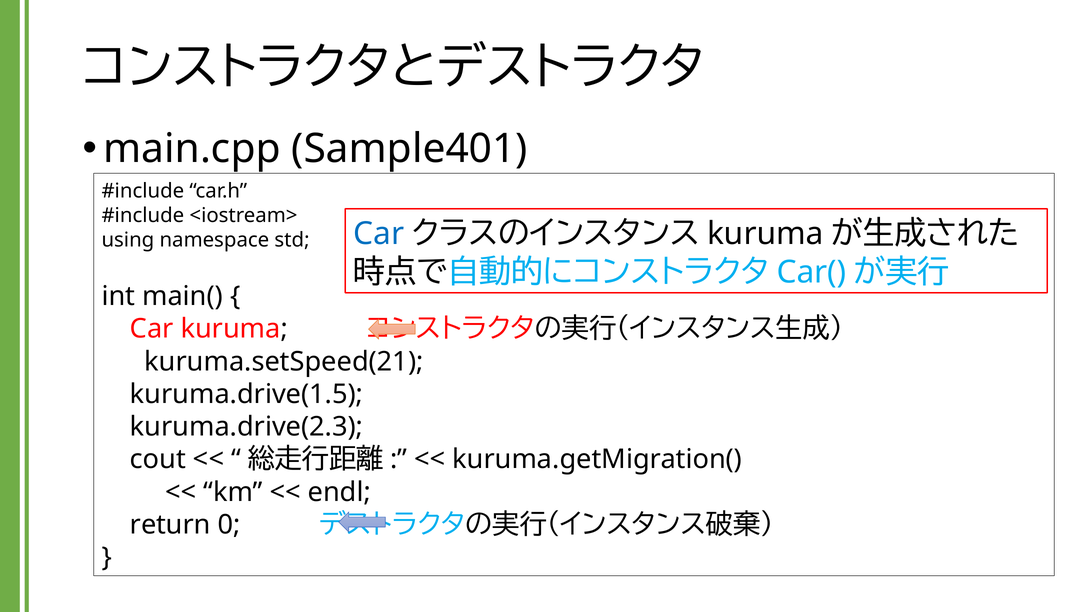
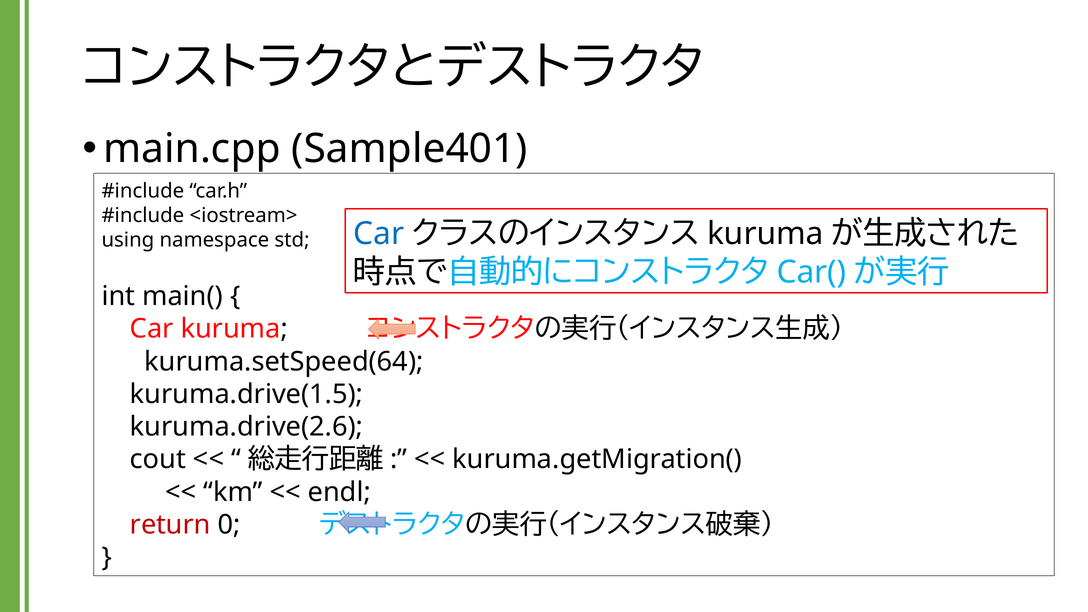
kuruma.setSpeed(21: kuruma.setSpeed(21 -> kuruma.setSpeed(64 (284, 362)
kuruma.drive(2.3: kuruma.drive(2.3 -> kuruma.drive(2.6 (247, 427)
return colour: black -> red (170, 525)
